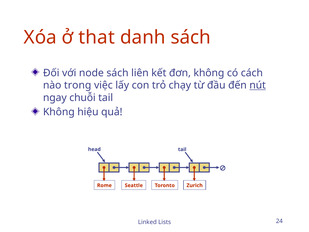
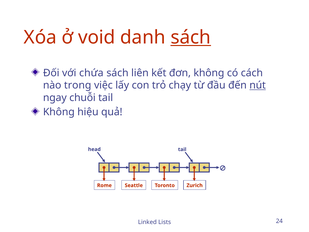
that: that -> void (97, 37)
sách underline: none -> present (191, 37)
node: node -> chứa (91, 73)
